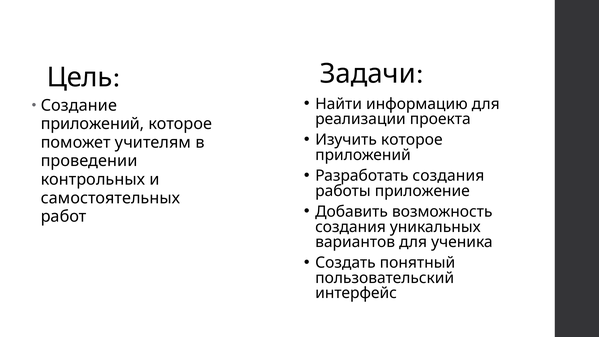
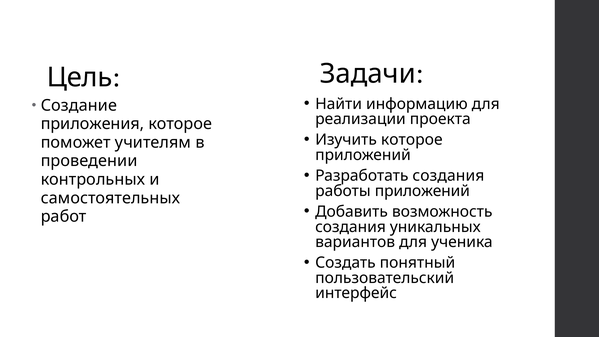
приложений: приложений -> приложения (92, 124)
работы приложение: приложение -> приложений (422, 191)
